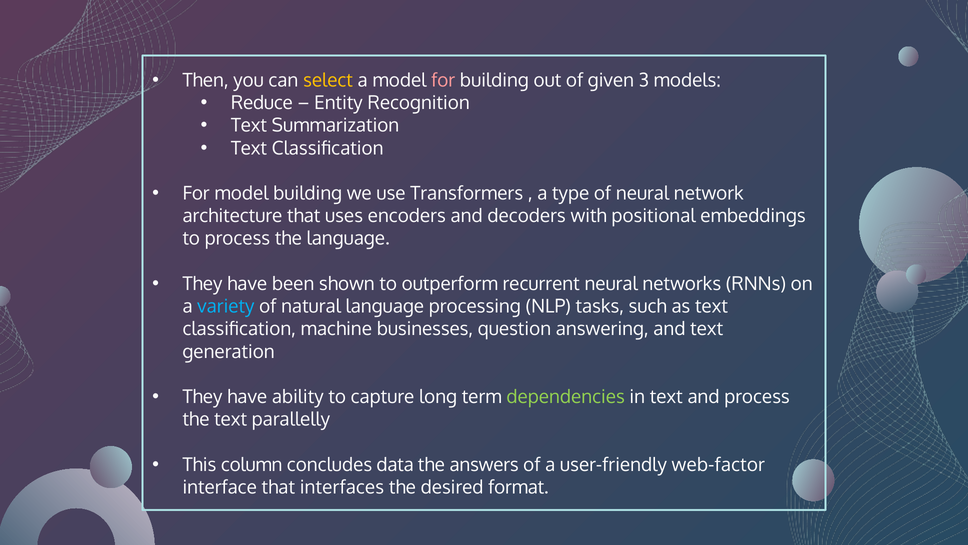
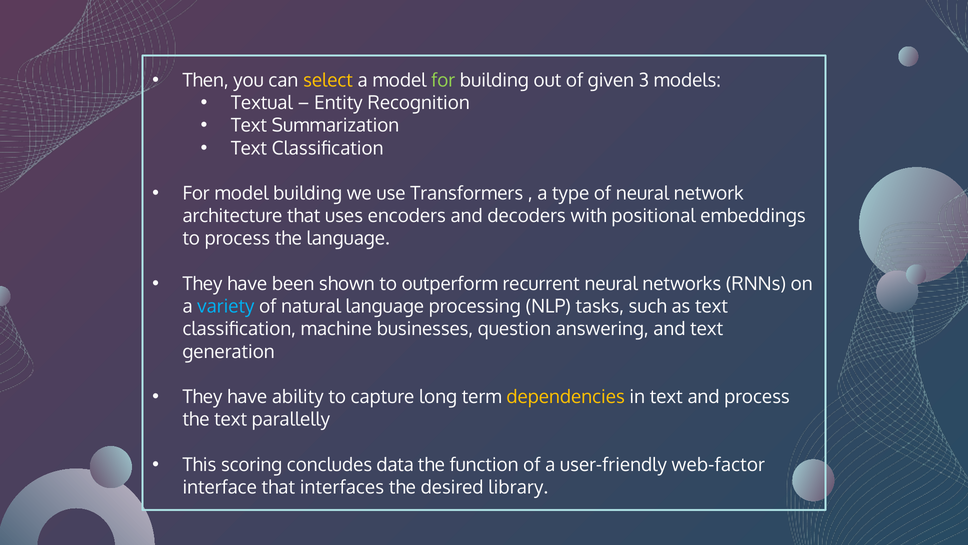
for colour: pink -> light green (443, 80)
Reduce: Reduce -> Textual (262, 103)
dependencies colour: light green -> yellow (566, 397)
column: column -> scoring (252, 465)
answers: answers -> function (484, 465)
format: format -> library (518, 487)
